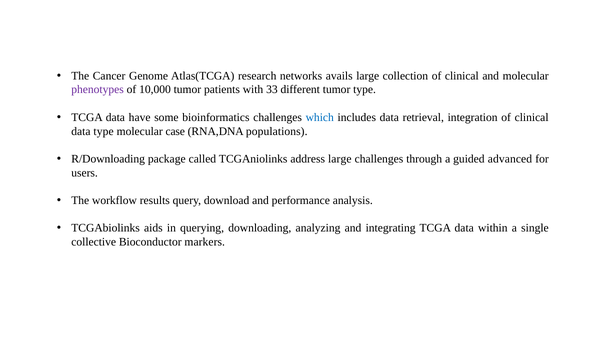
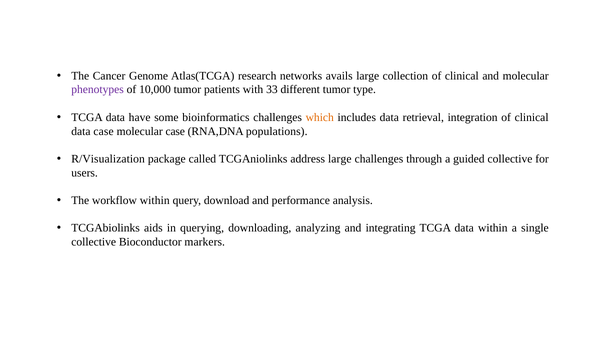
which colour: blue -> orange (320, 117)
data type: type -> case (104, 131)
R/Downloading: R/Downloading -> R/Visualization (108, 159)
guided advanced: advanced -> collective (510, 159)
workflow results: results -> within (155, 200)
